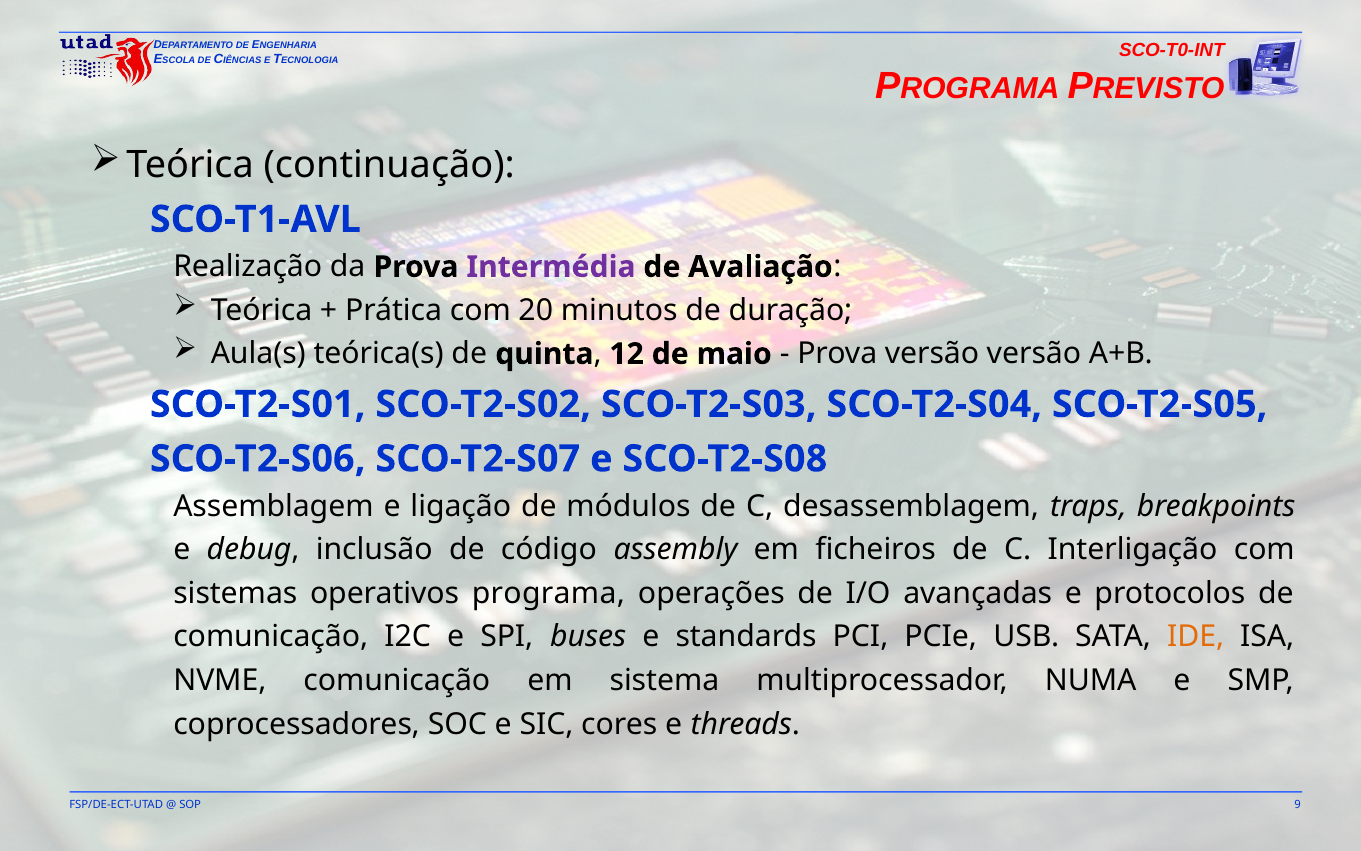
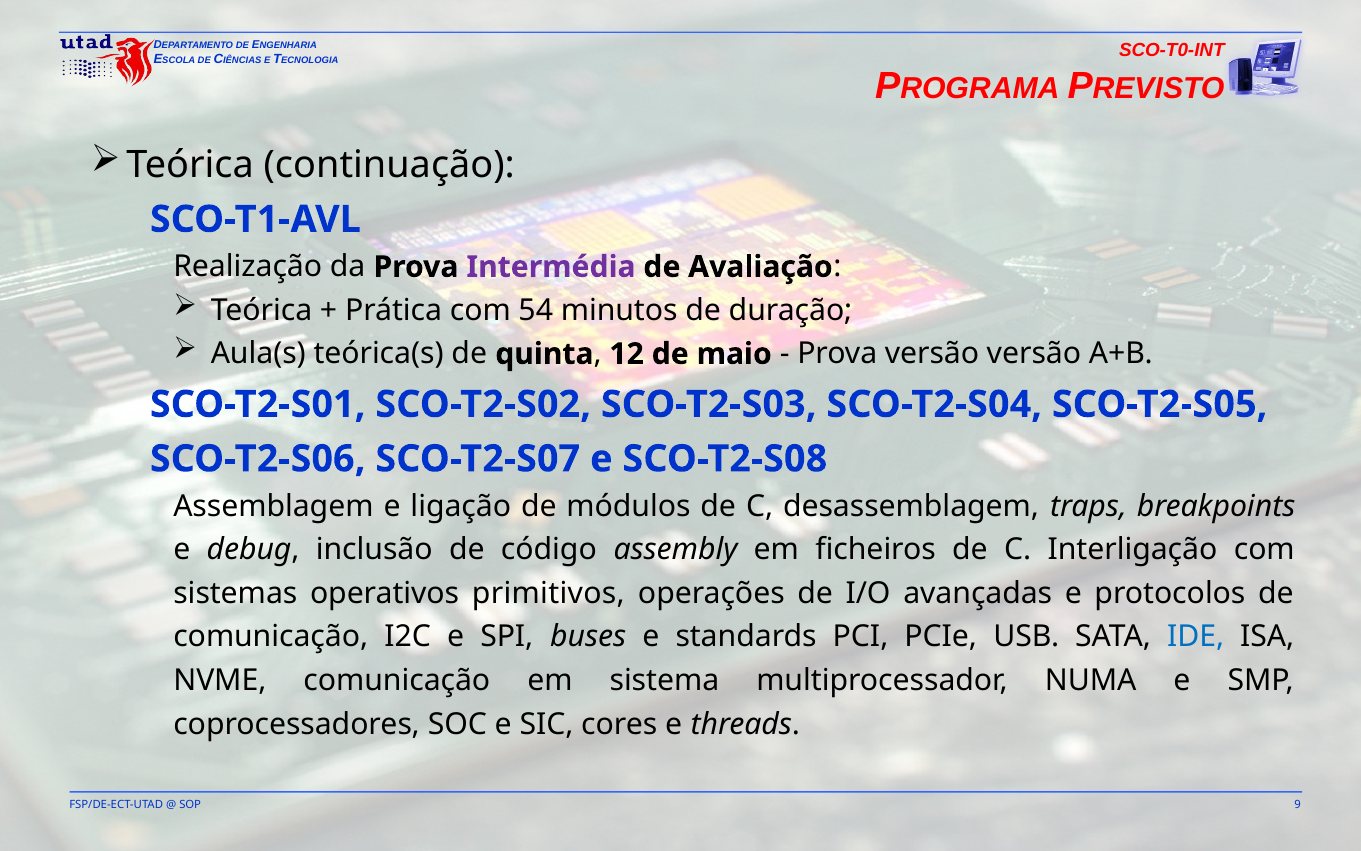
20: 20 -> 54 (536, 310)
programa: programa -> primitivos (548, 593)
IDE colour: orange -> blue (1196, 637)
